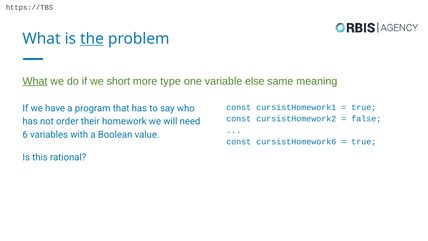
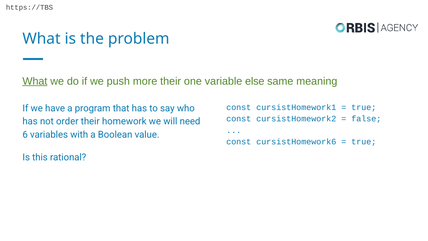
the underline: present -> none (92, 39)
short: short -> push (118, 81)
more type: type -> their (171, 81)
